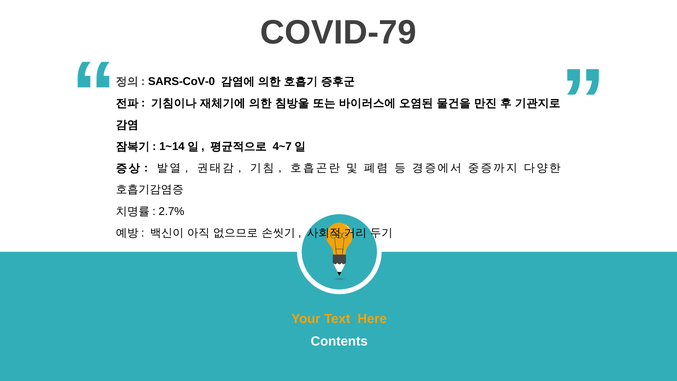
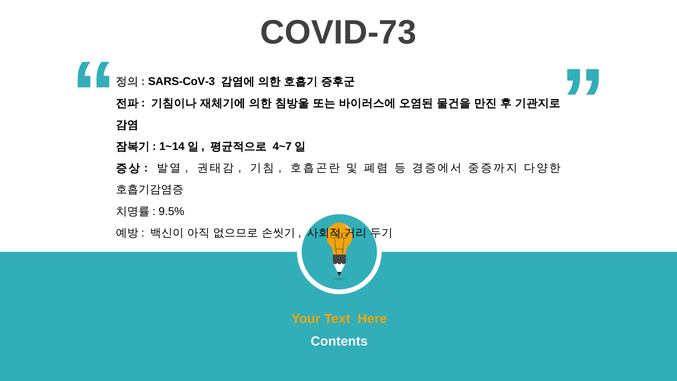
COVID-79: COVID-79 -> COVID-73 (338, 33)
SARS-CoV-0: SARS-CoV-0 -> SARS-CoV-3 (182, 81)
2.7%: 2.7% -> 9.5% (171, 211)
